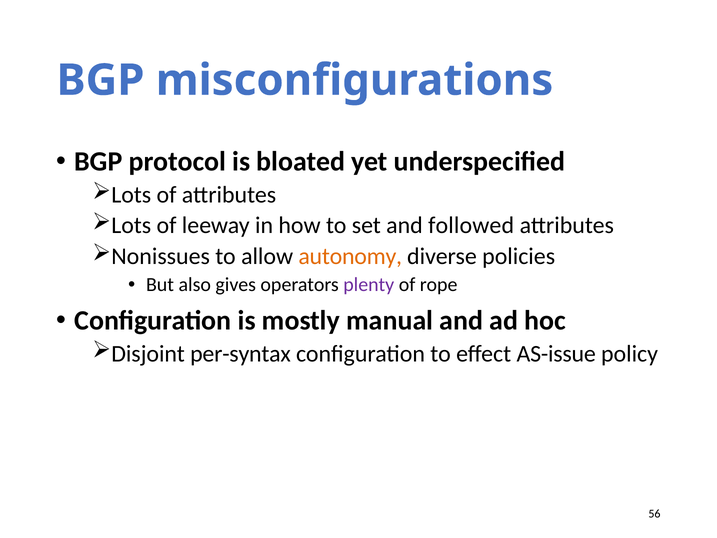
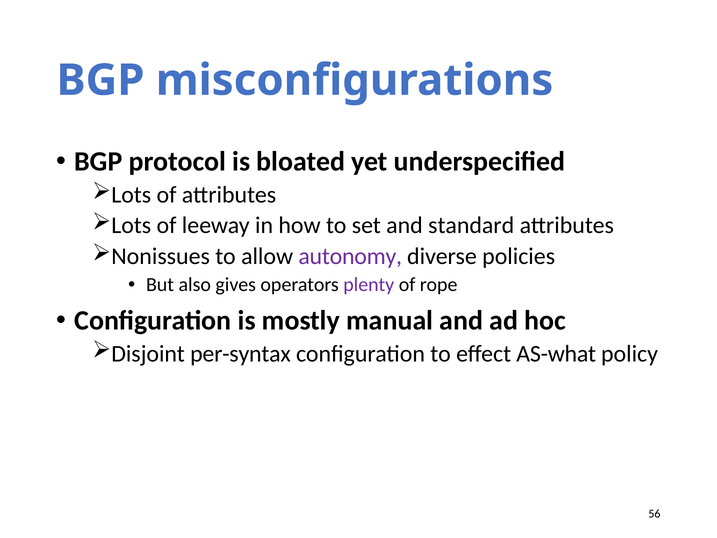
followed: followed -> standard (471, 225)
autonomy colour: orange -> purple (350, 256)
AS-issue: AS-issue -> AS-what (556, 353)
